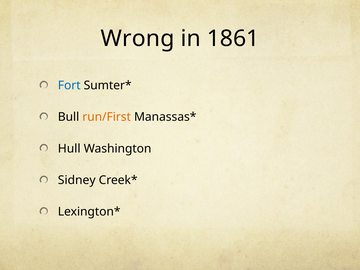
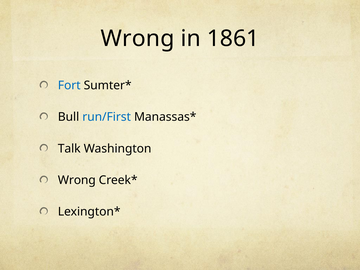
run/First colour: orange -> blue (107, 117)
Hull: Hull -> Talk (69, 149)
Sidney: Sidney -> Wrong (77, 180)
